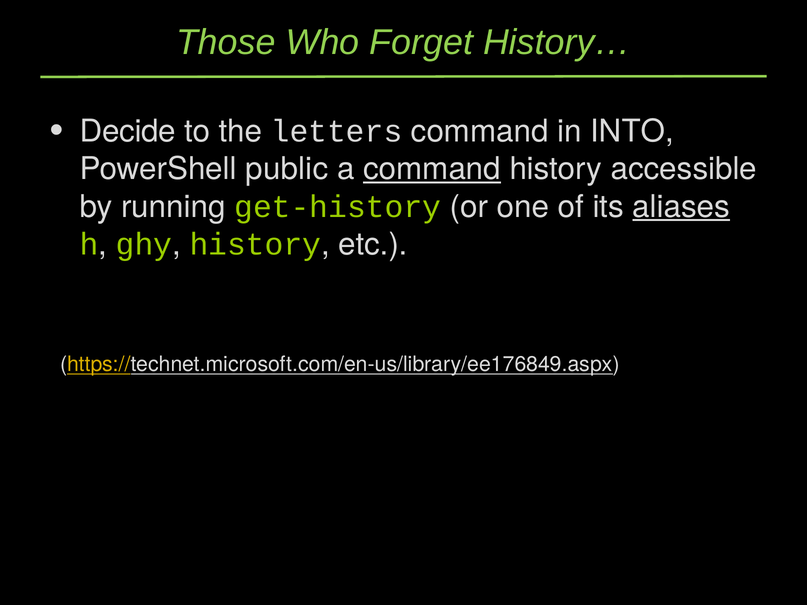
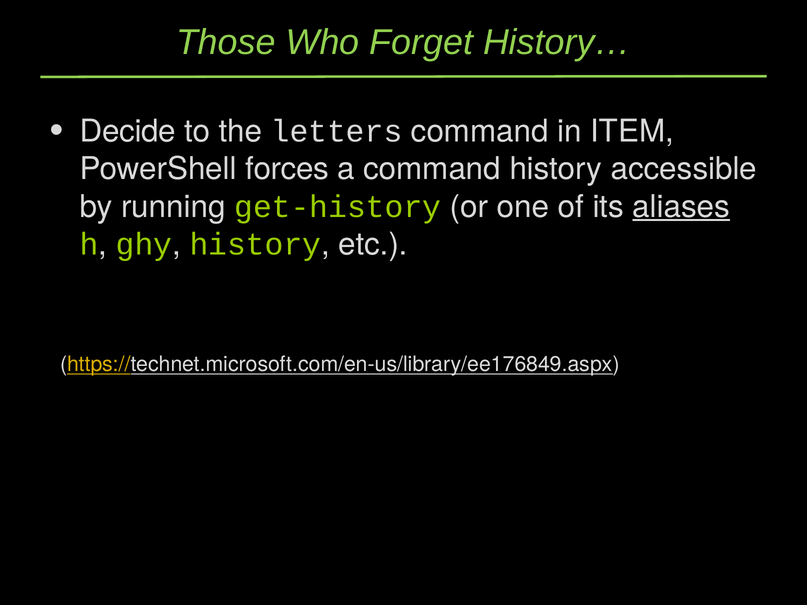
INTO: INTO -> ITEM (632, 132)
public: public -> forces (287, 169)
command underline: present -> none (432, 169)
